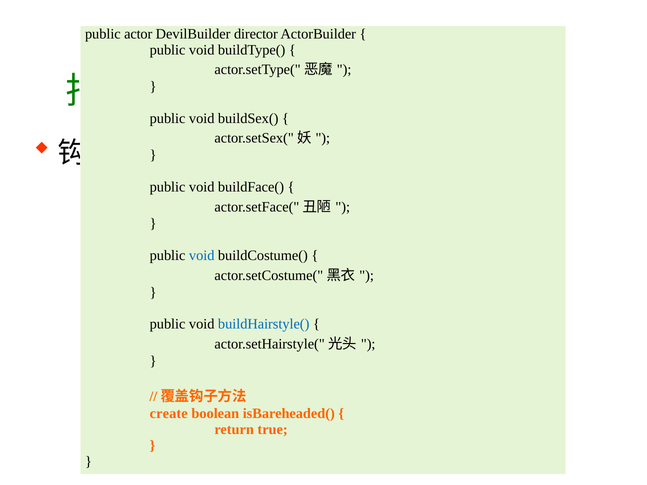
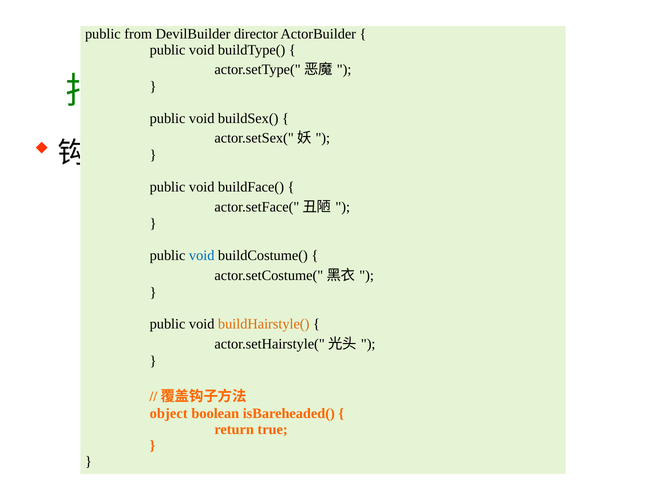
actor: actor -> from (138, 34)
buildHairstyle( colour: blue -> orange (264, 324)
create: create -> object (169, 414)
